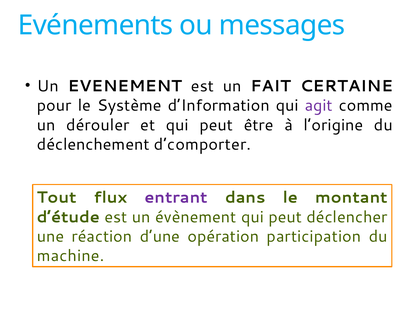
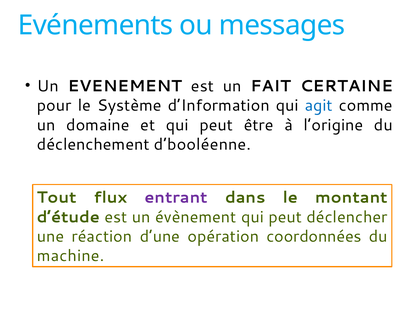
agit colour: purple -> blue (319, 106)
dérouler: dérouler -> domaine (98, 125)
d’comporter: d’comporter -> d’booléenne (203, 145)
participation: participation -> coordonnées (314, 237)
